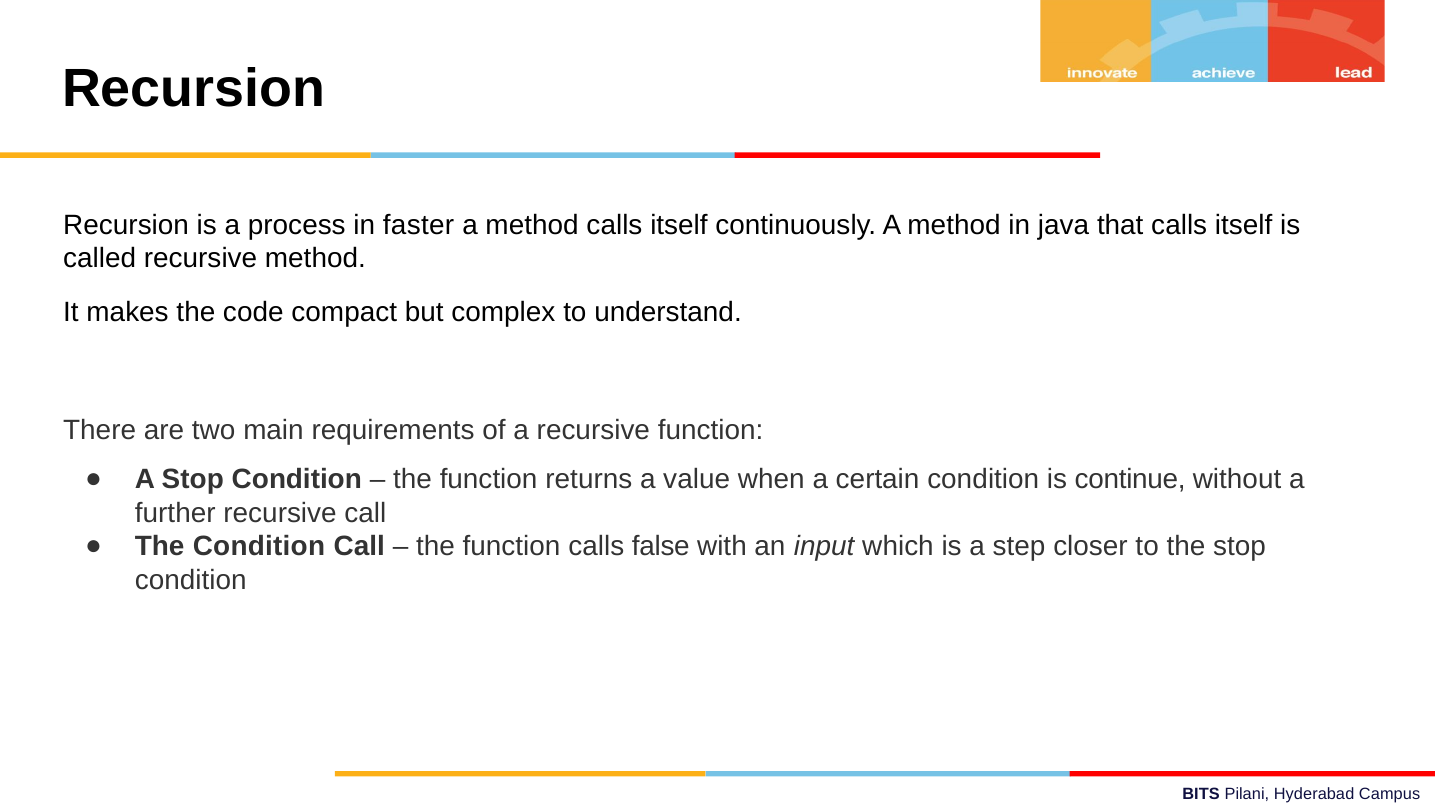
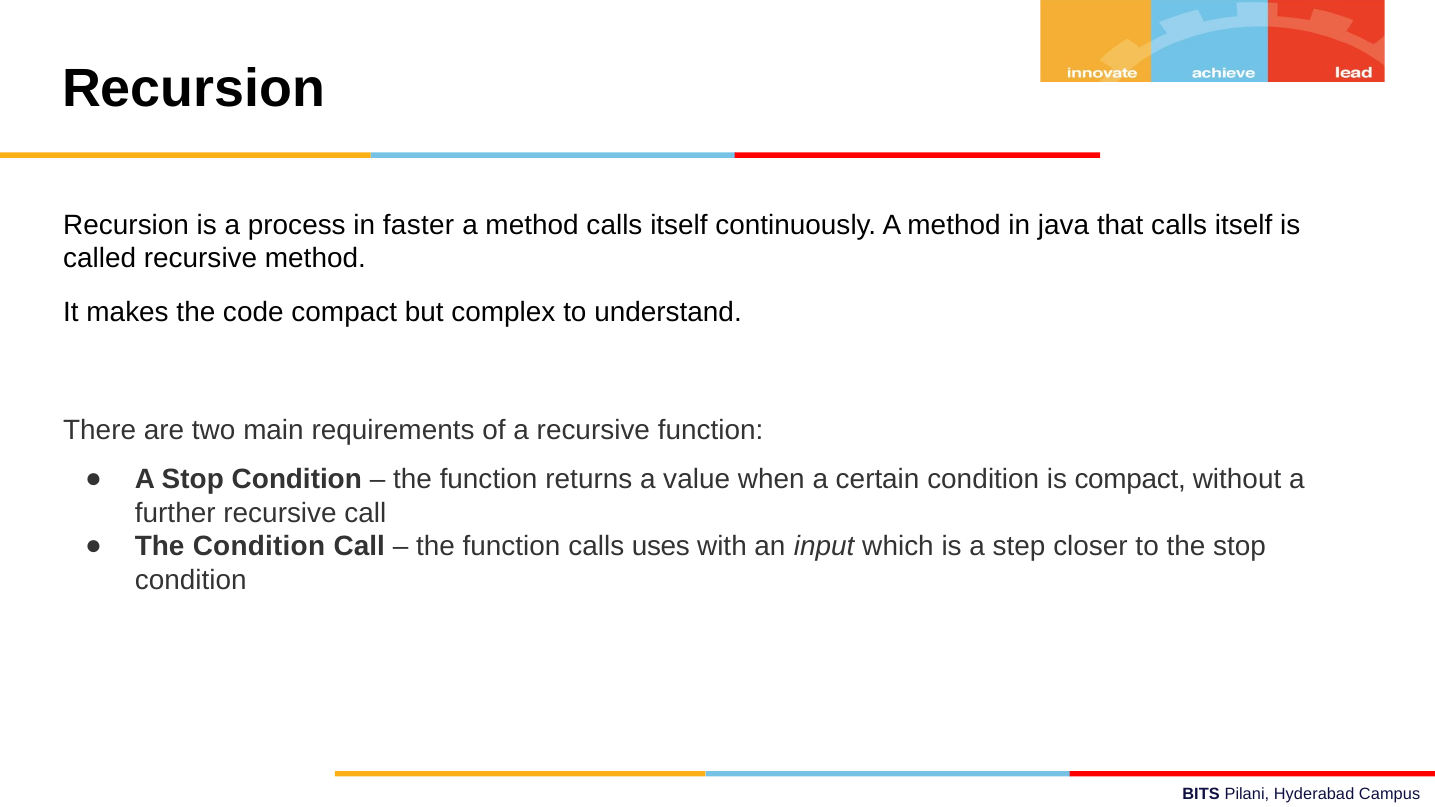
is continue: continue -> compact (1130, 480)
false: false -> uses (661, 547)
